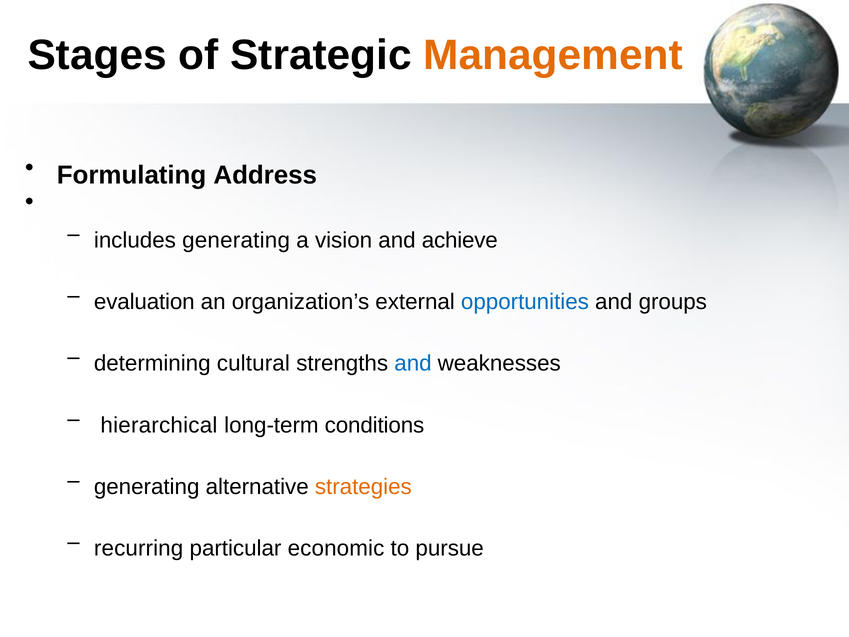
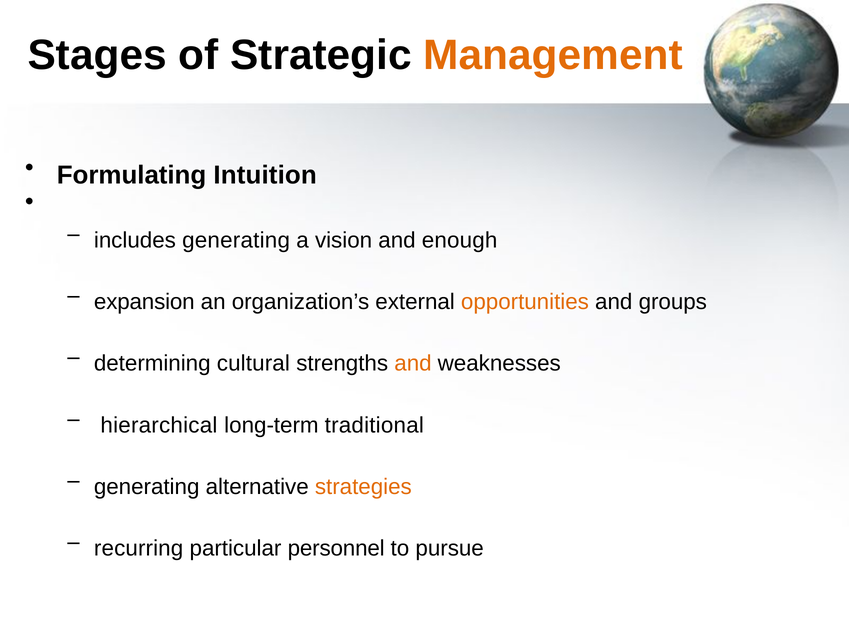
Address: Address -> Intuition (265, 175)
achieve: achieve -> enough (460, 240)
evaluation: evaluation -> expansion (144, 302)
opportunities colour: blue -> orange (525, 302)
and colour: blue -> orange (413, 363)
conditions: conditions -> traditional (374, 425)
economic: economic -> personnel (336, 548)
